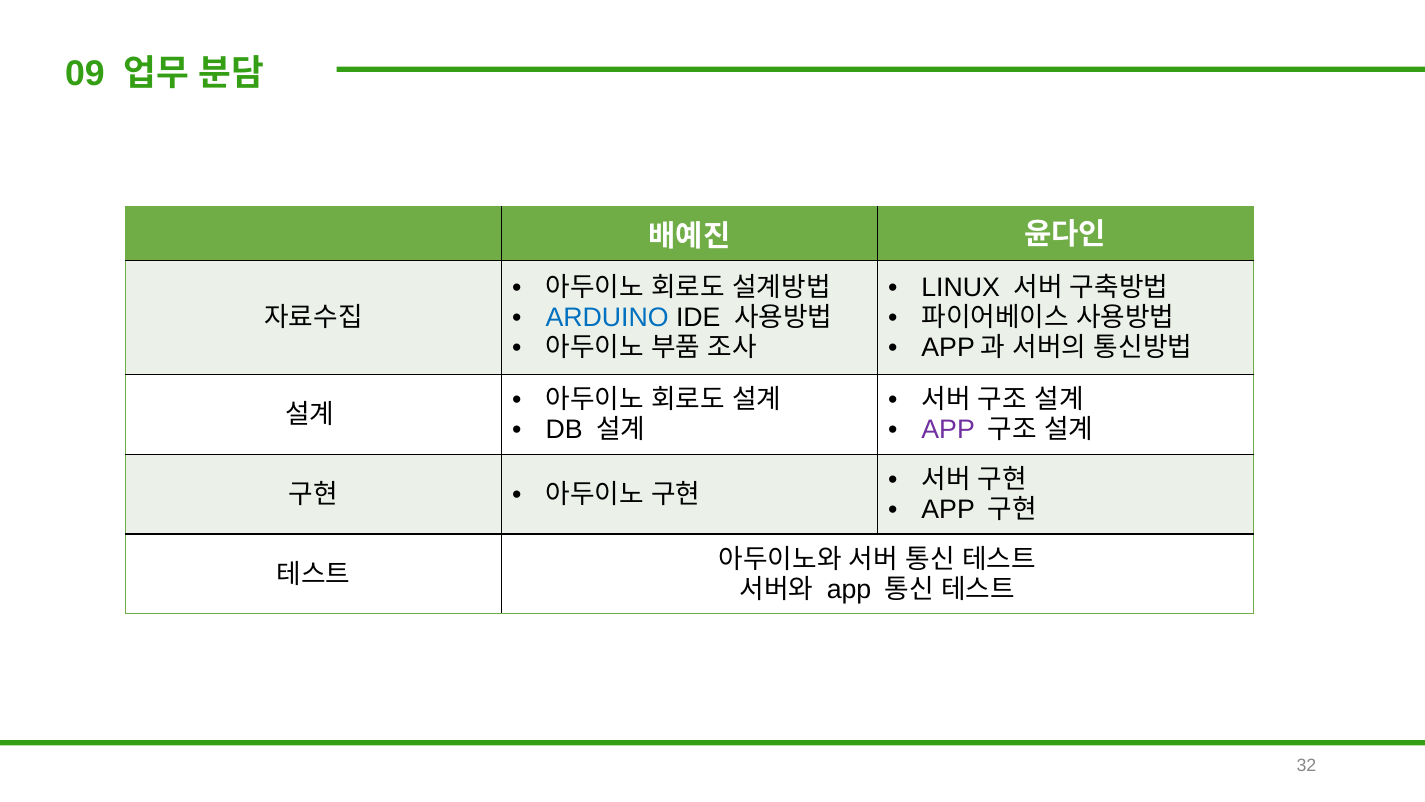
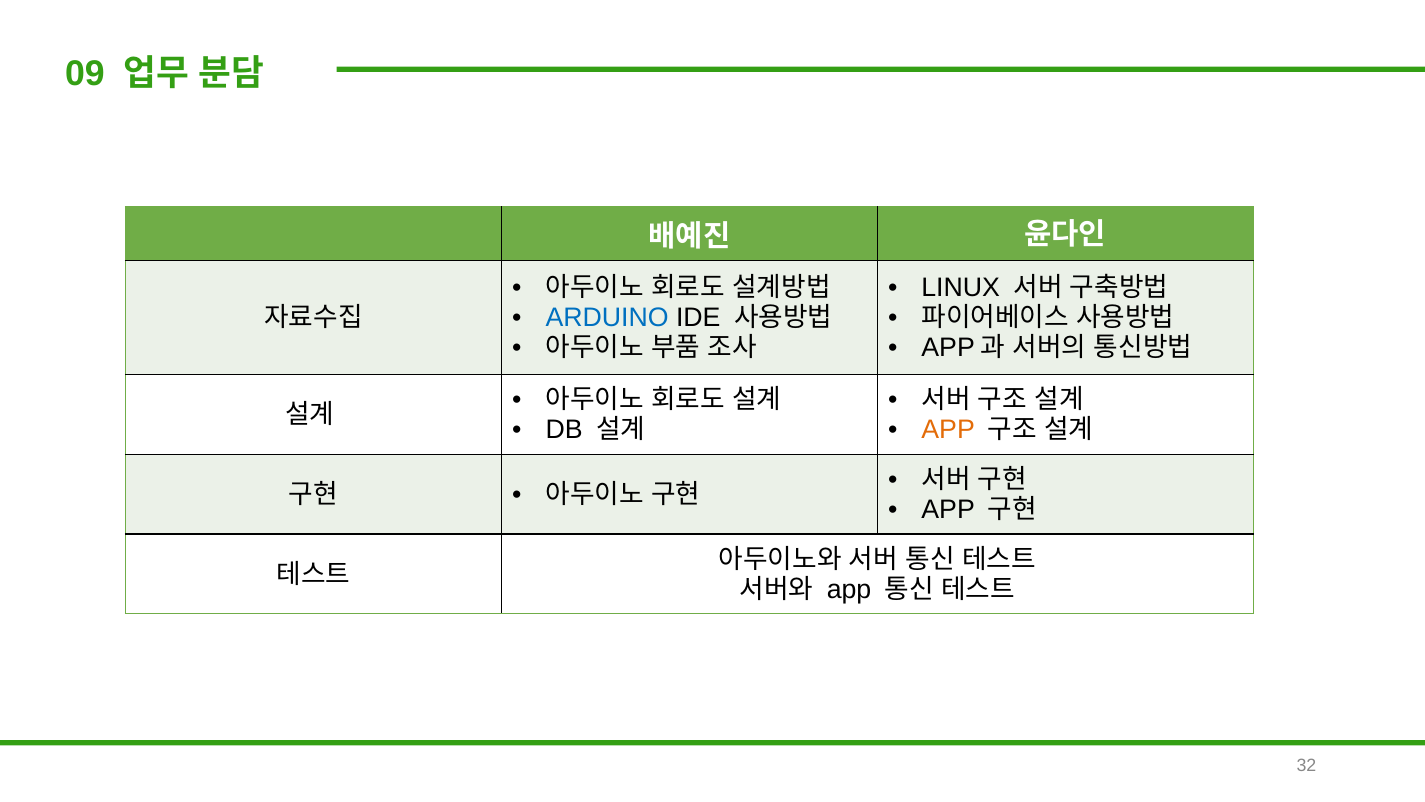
APP colour: purple -> orange (948, 430)
